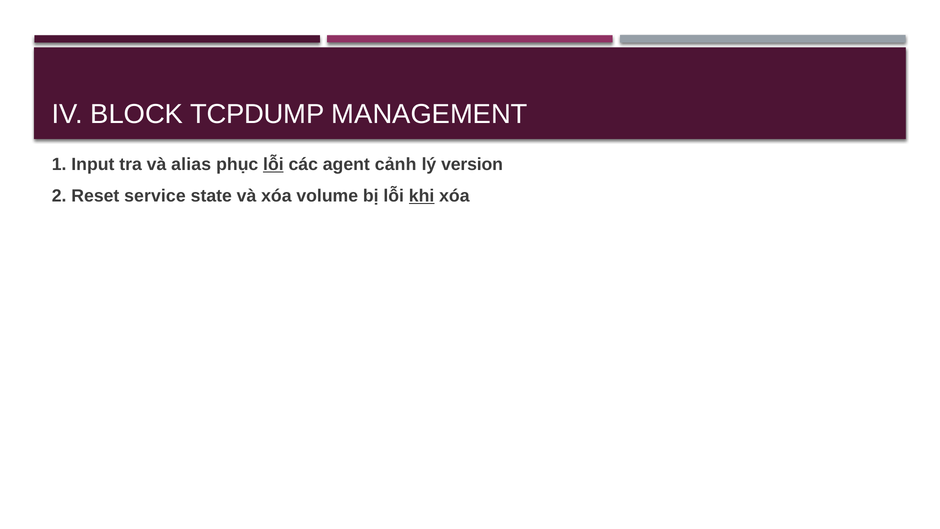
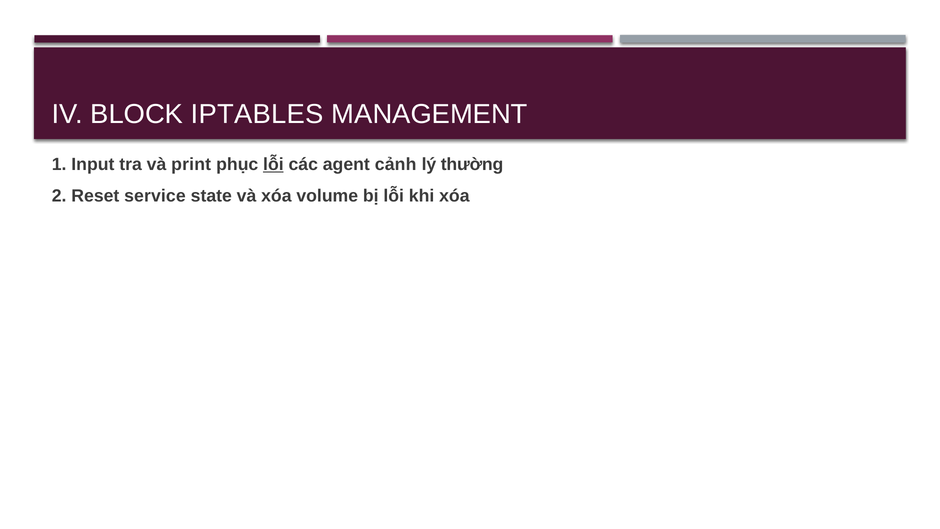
TCPDUMP: TCPDUMP -> IPTABLES (257, 114)
alias: alias -> print (191, 164)
version: version -> thường (472, 164)
khi underline: present -> none (422, 196)
